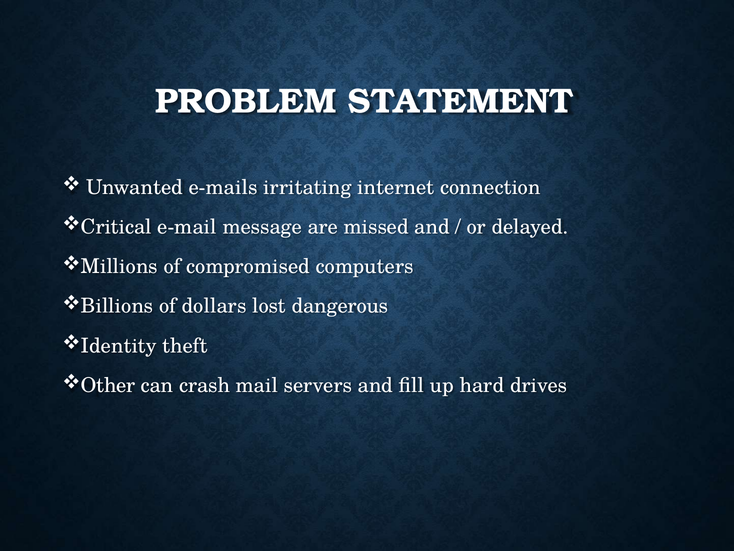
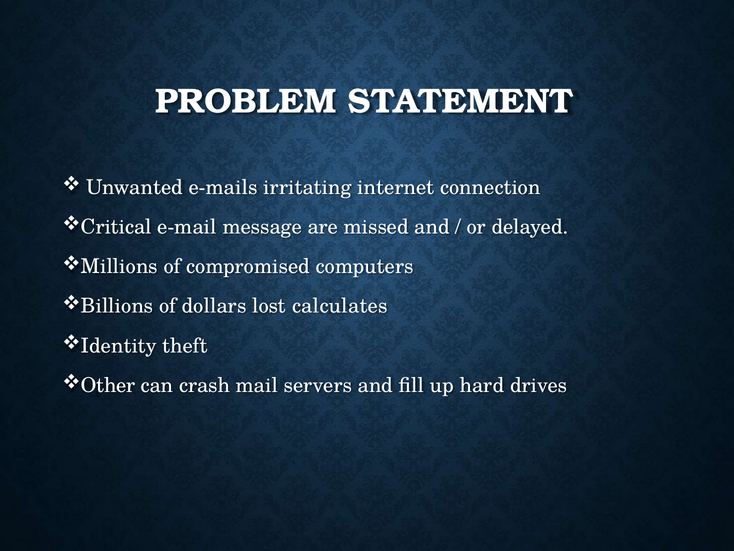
dangerous: dangerous -> calculates (340, 306)
